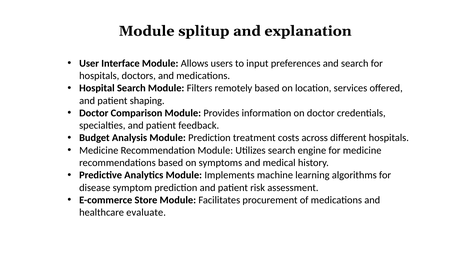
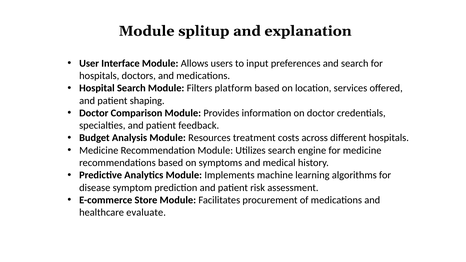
remotely: remotely -> platform (233, 88)
Module Prediction: Prediction -> Resources (209, 138)
